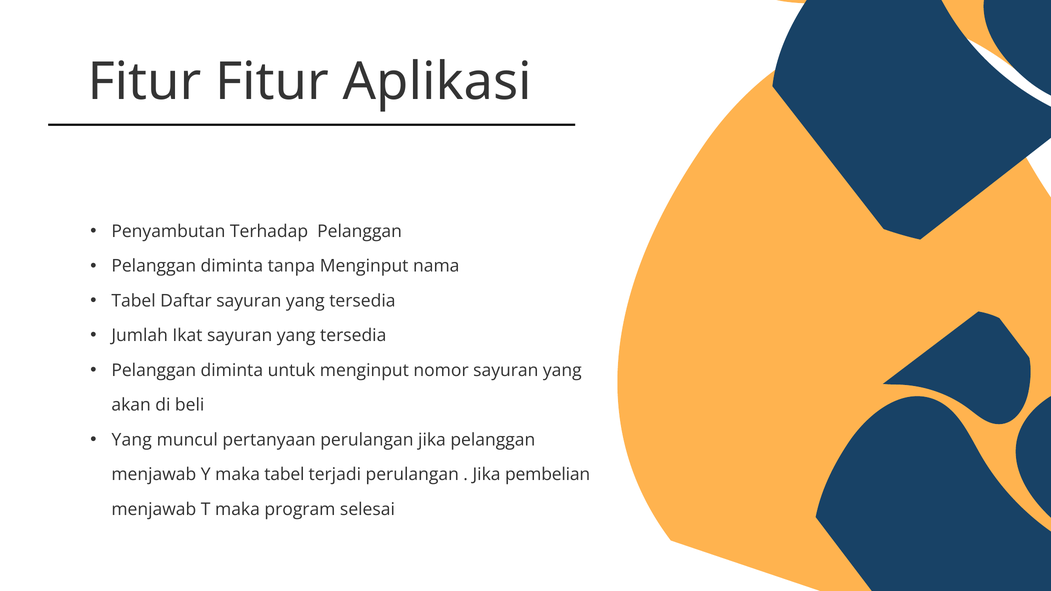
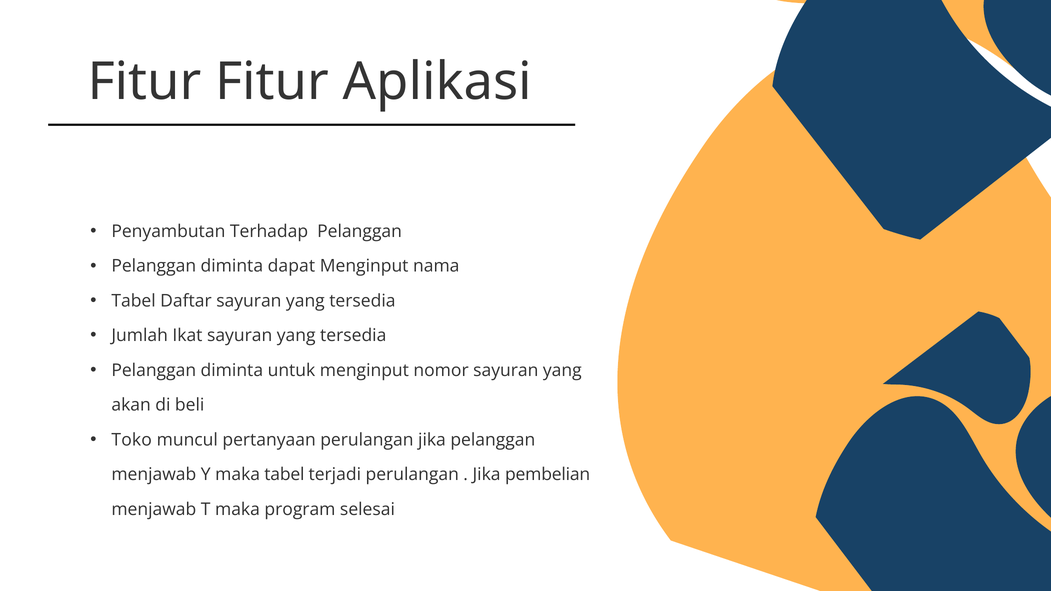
tanpa: tanpa -> dapat (291, 266)
Yang: Yang -> Toko (132, 440)
